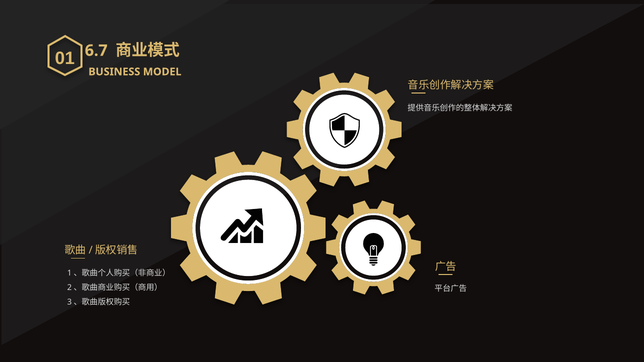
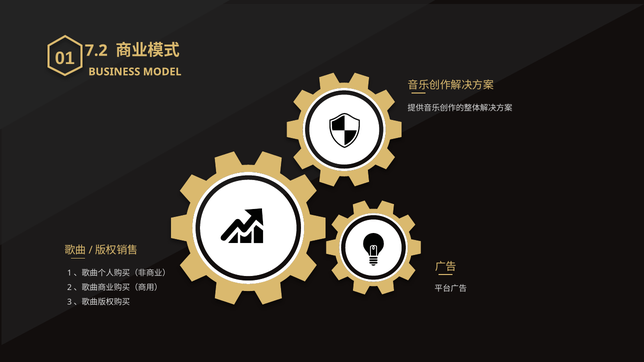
6.7: 6.7 -> 7.2 (96, 51)
